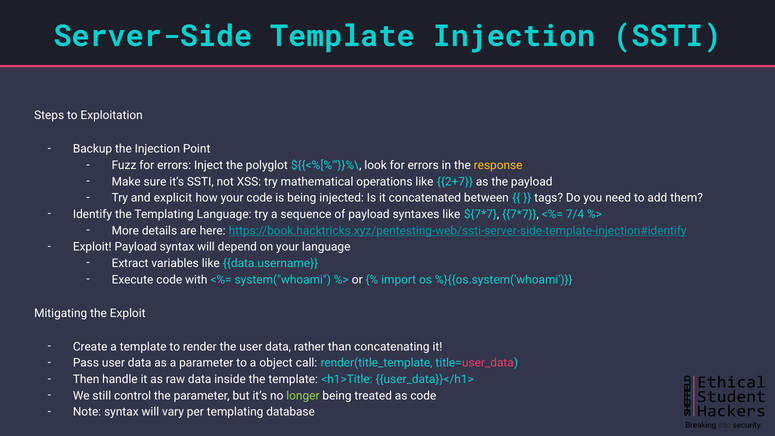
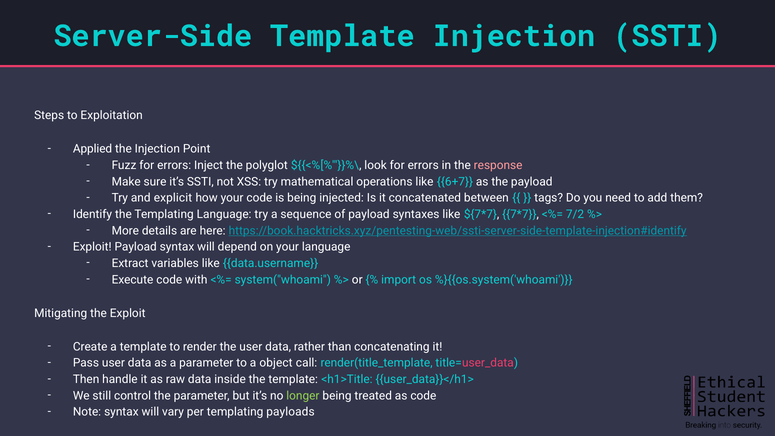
Backup: Backup -> Applied (93, 149)
response colour: yellow -> pink (498, 165)
2+7: 2+7 -> 6+7 (455, 182)
7/4: 7/4 -> 7/2 (575, 214)
database: database -> payloads (290, 412)
